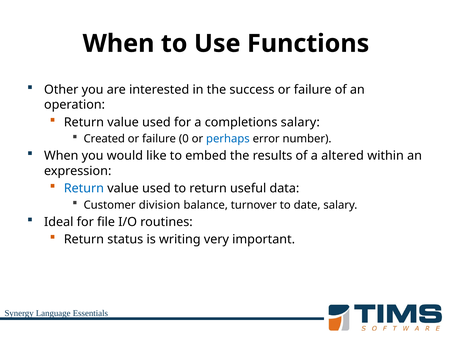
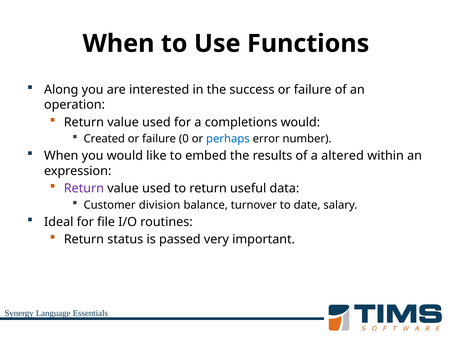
Other: Other -> Along (61, 90)
completions salary: salary -> would (300, 122)
Return colour: blue -> purple (84, 188)
writing: writing -> passed (180, 239)
